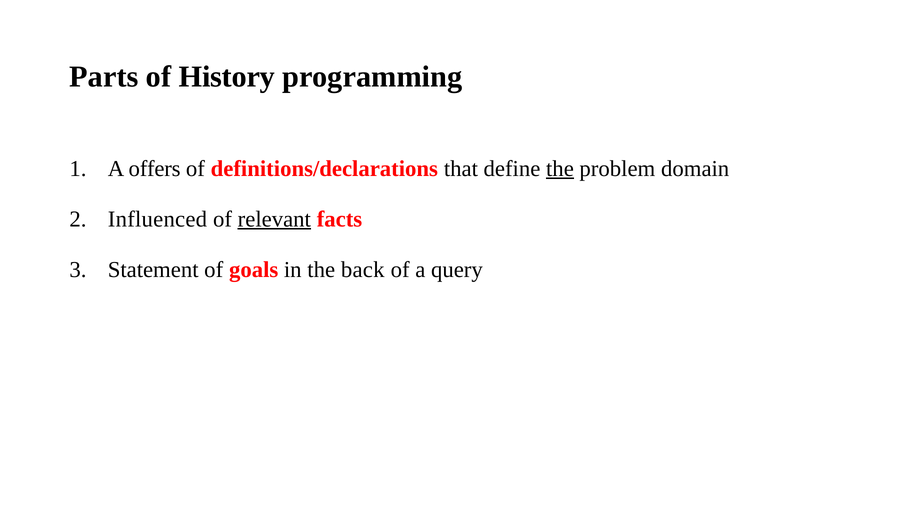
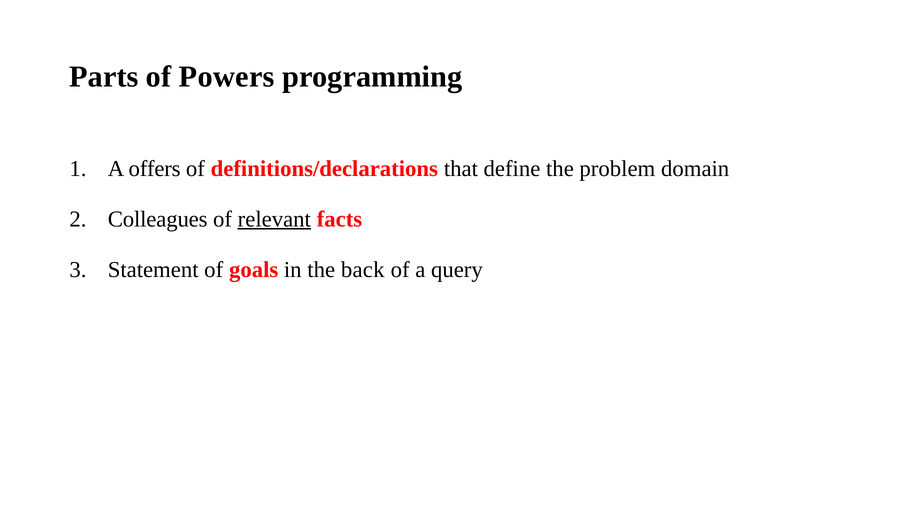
History: History -> Powers (227, 77)
the underline: present -> none (560, 169)
Influenced: Influenced -> Colleagues (158, 219)
